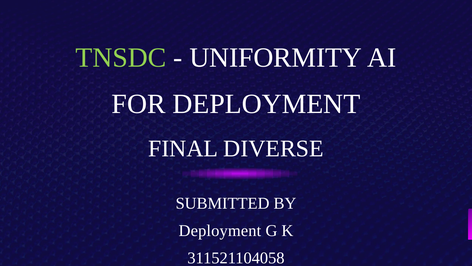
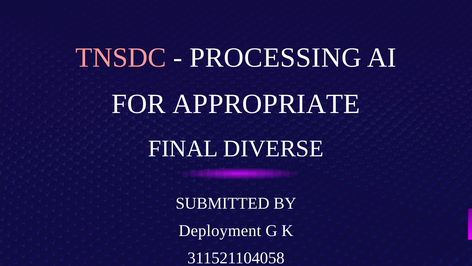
TNSDC colour: light green -> pink (121, 58)
UNIFORMITY: UNIFORMITY -> PROCESSING (275, 58)
FOR DEPLOYMENT: DEPLOYMENT -> APPROPRIATE (266, 104)
